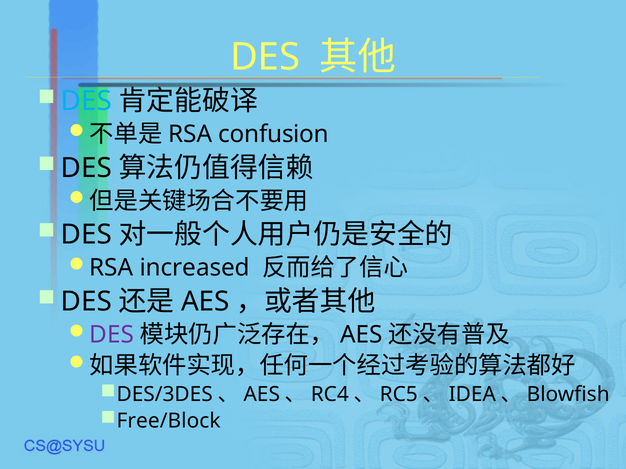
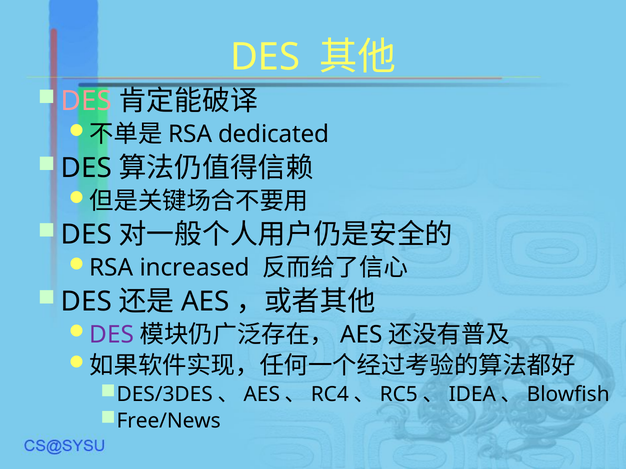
DES colour: light blue -> pink (86, 101)
confusion: confusion -> dedicated (274, 135)
Free/Block: Free/Block -> Free/News (169, 421)
